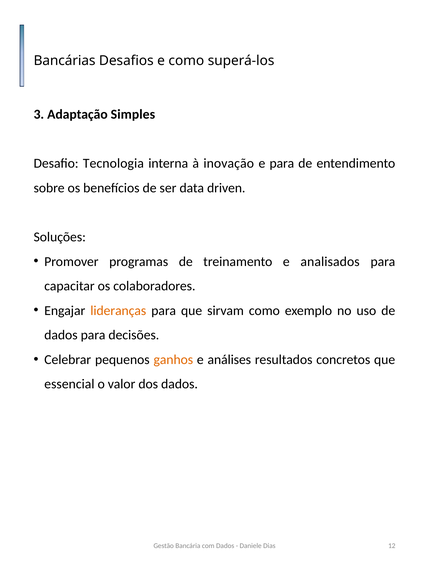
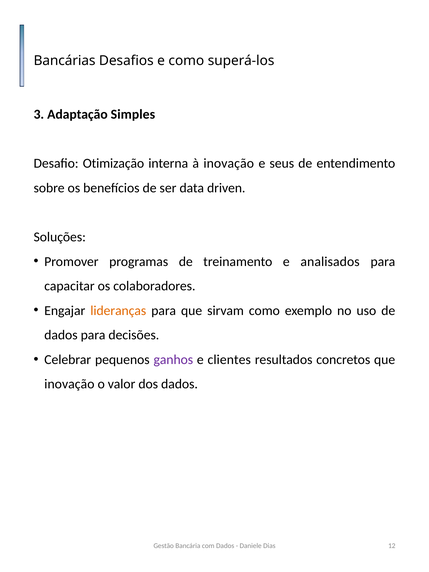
Tecnologia: Tecnologia -> Otimização (113, 164)
e para: para -> seus (282, 164)
ganhos colour: orange -> purple (173, 360)
análises: análises -> clientes (229, 360)
essencial: essencial -> inovação (69, 384)
